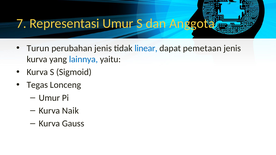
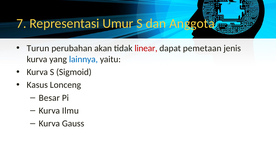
perubahan jenis: jenis -> akan (103, 48)
linear colour: blue -> red (146, 48)
Tegas: Tegas -> Kasus (37, 85)
Umur: Umur -> Besar (49, 98)
Naik: Naik -> Ilmu (70, 111)
